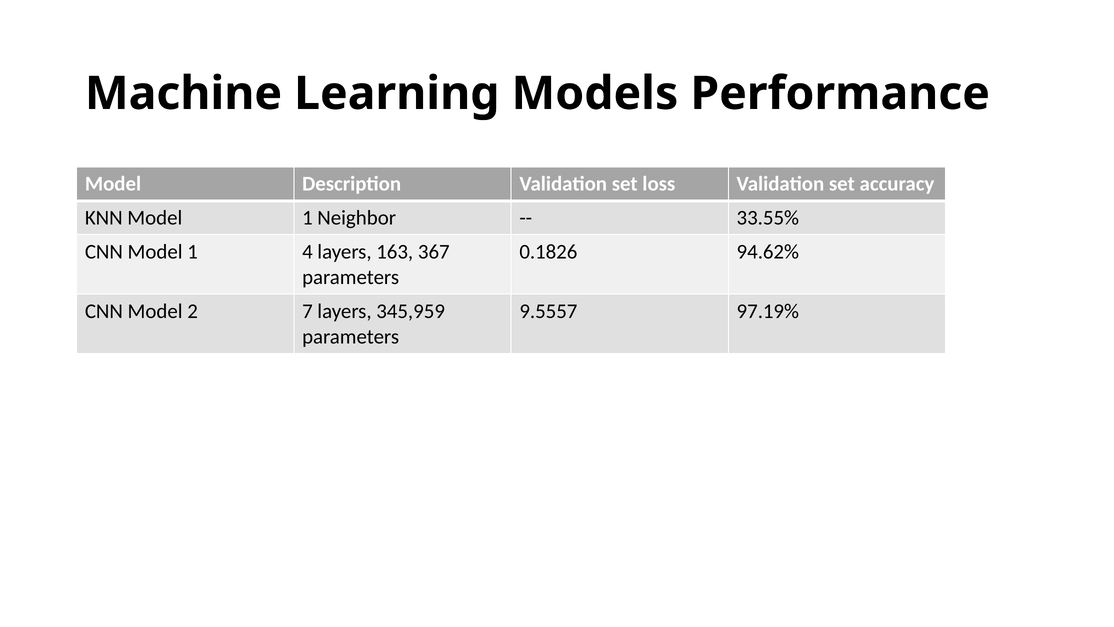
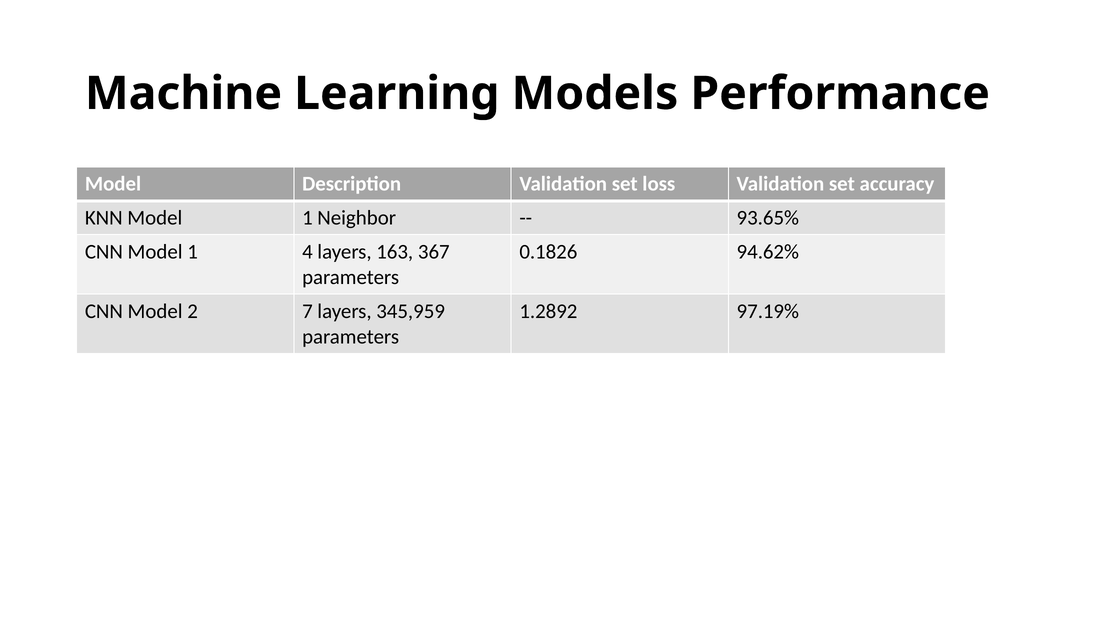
33.55%: 33.55% -> 93.65% (768, 218)
9.5557: 9.5557 -> 1.2892 (548, 311)
